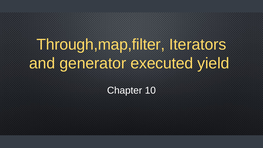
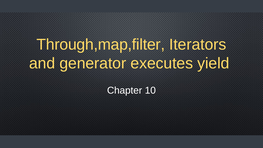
executed: executed -> executes (162, 63)
